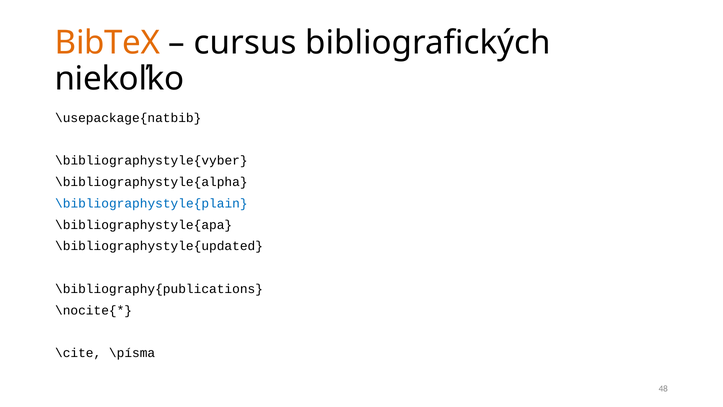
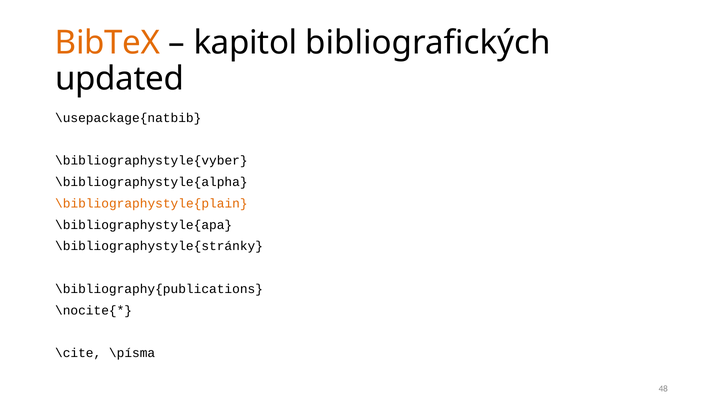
cursus: cursus -> kapitol (245, 43)
niekoľko: niekoľko -> updated (119, 79)
\bibliographystyle{plain colour: blue -> orange (151, 203)
\bibliographystyle{updated: \bibliographystyle{updated -> \bibliographystyle{stránky (159, 246)
